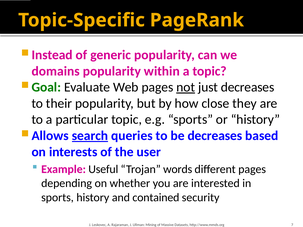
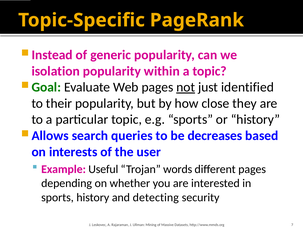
domains: domains -> isolation (56, 71)
just decreases: decreases -> identified (247, 87)
search underline: present -> none (90, 136)
contained: contained -> detecting (156, 198)
